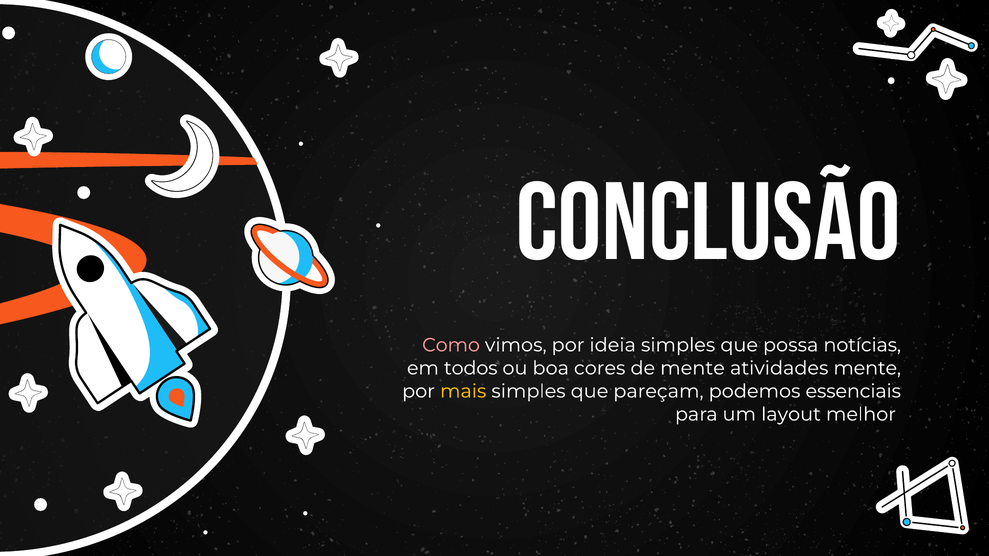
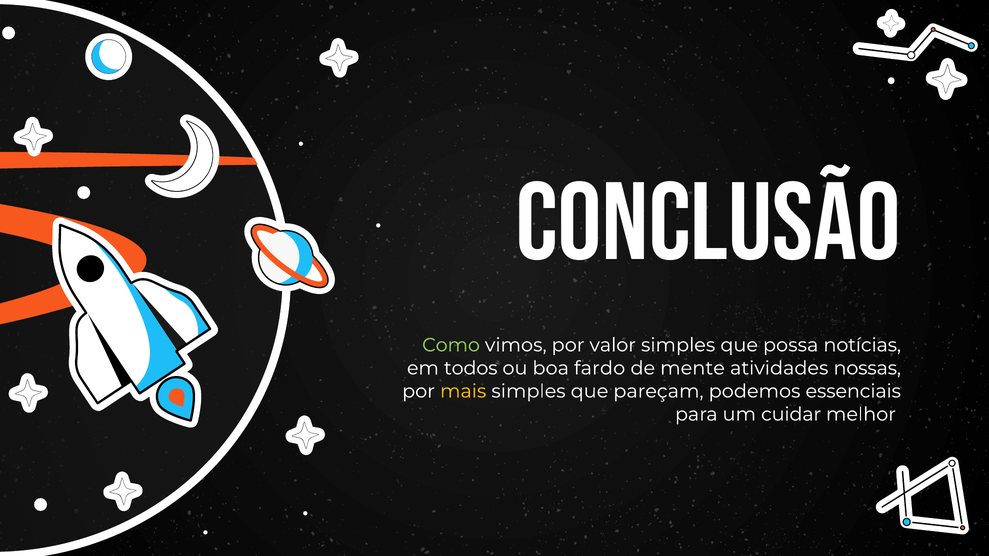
Como colour: pink -> light green (451, 345)
ideia: ideia -> valor (613, 345)
cores: cores -> fardo (600, 368)
atividades mente: mente -> nossas (867, 368)
layout: layout -> cuidar (791, 415)
